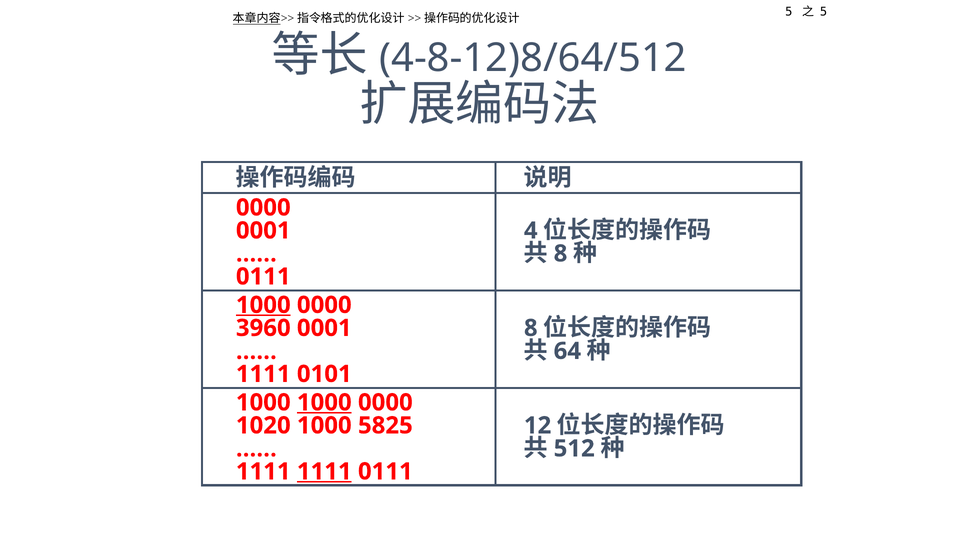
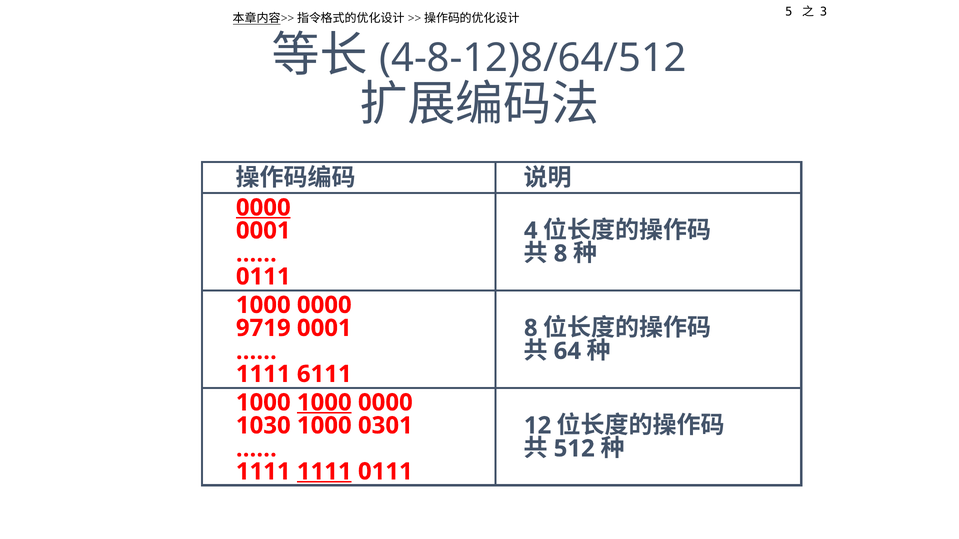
5: 5 -> 3 (823, 12)
0000 underline: none -> present (263, 208)
1000 underline: present -> none (263, 305)
3960: 3960 -> 9719 (263, 328)
0101: 0101 -> 6111 (324, 374)
1020: 1020 -> 1030 (263, 426)
5825: 5825 -> 0301 (385, 426)
